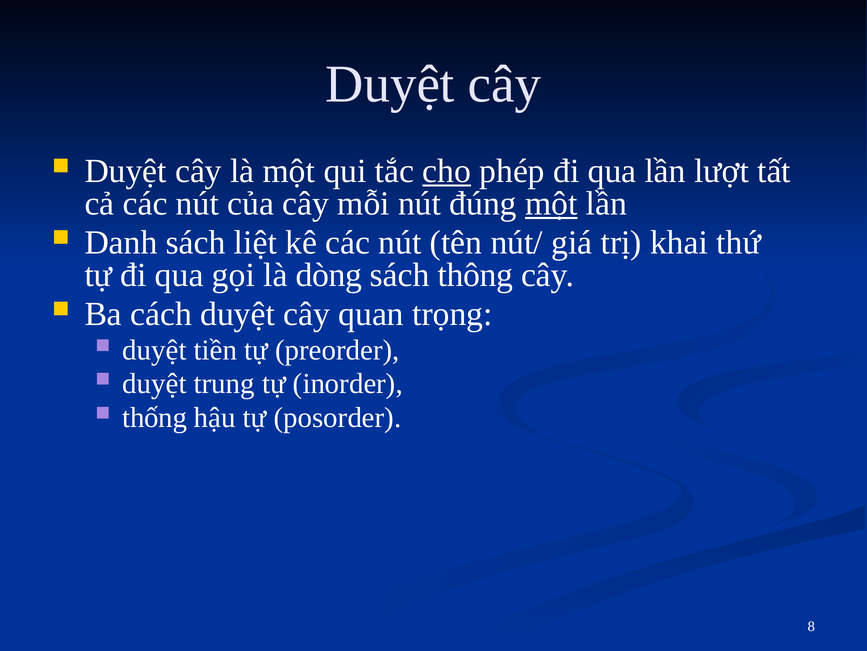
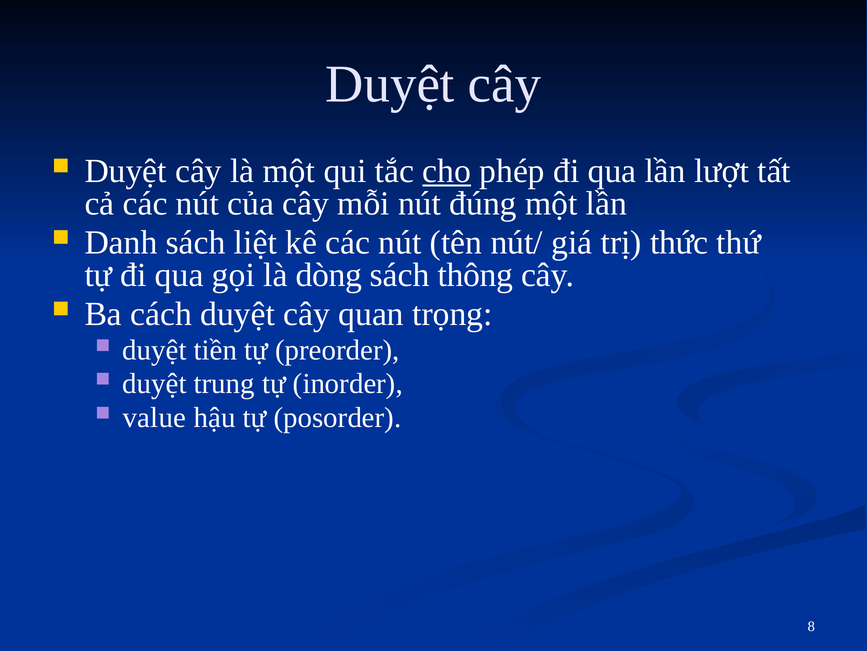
một underline: present -> none (551, 203)
khai: khai -> thức (679, 242)
thống: thống -> value (154, 417)
